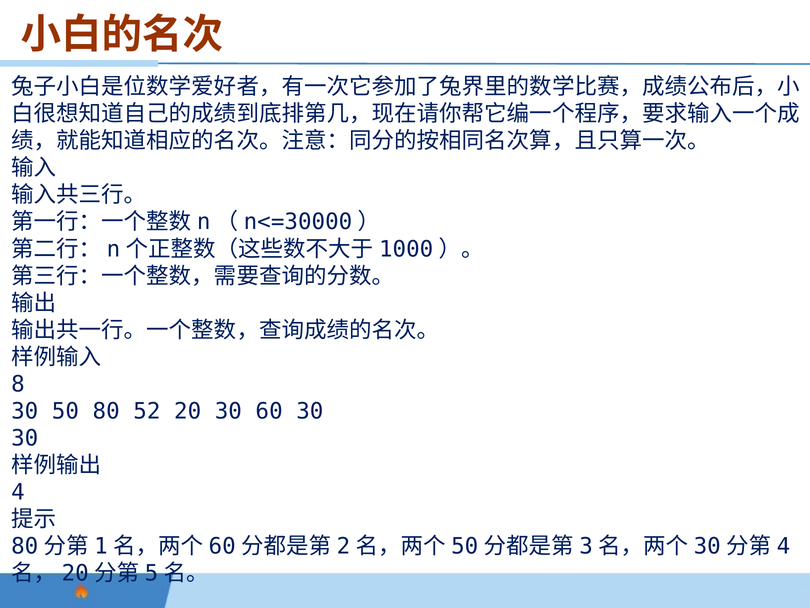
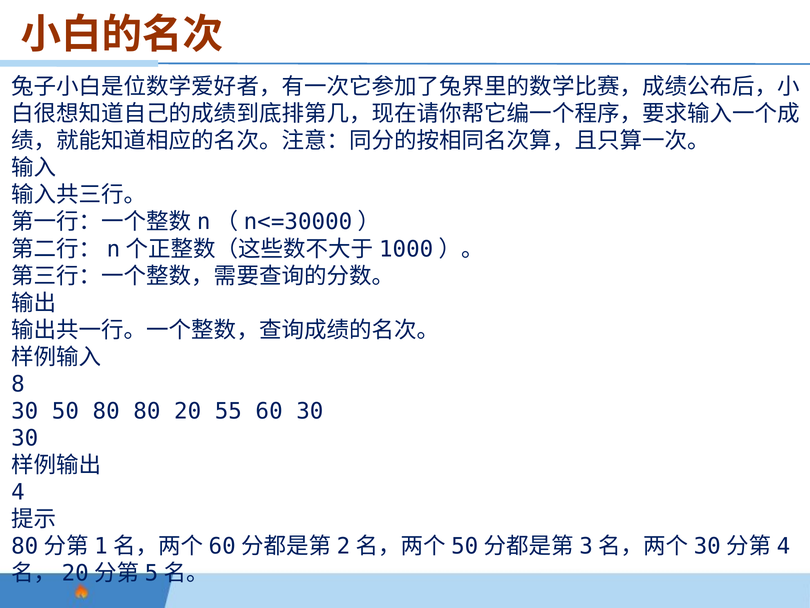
80 52: 52 -> 80 (147, 411)
20 30: 30 -> 55 (228, 411)
